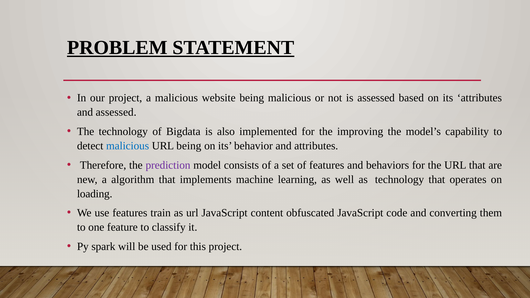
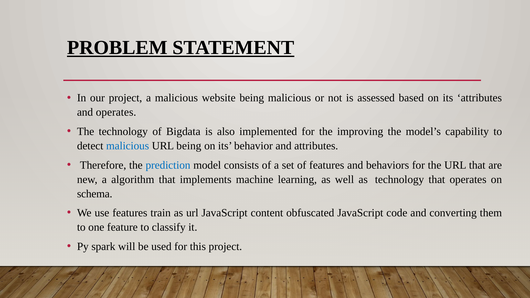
and assessed: assessed -> operates (116, 112)
prediction colour: purple -> blue (168, 165)
loading: loading -> schema (95, 194)
